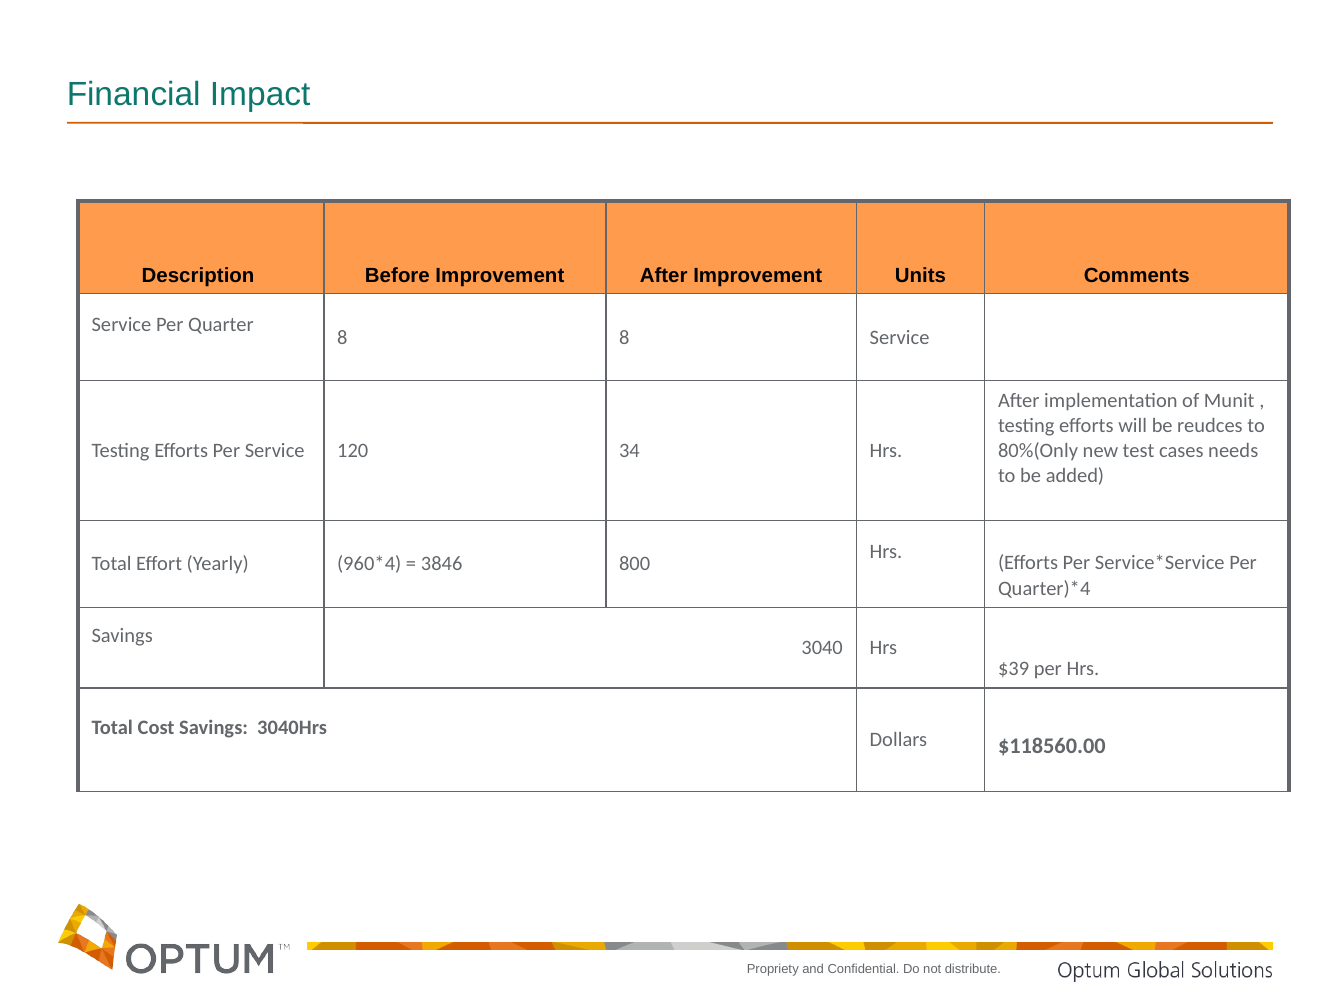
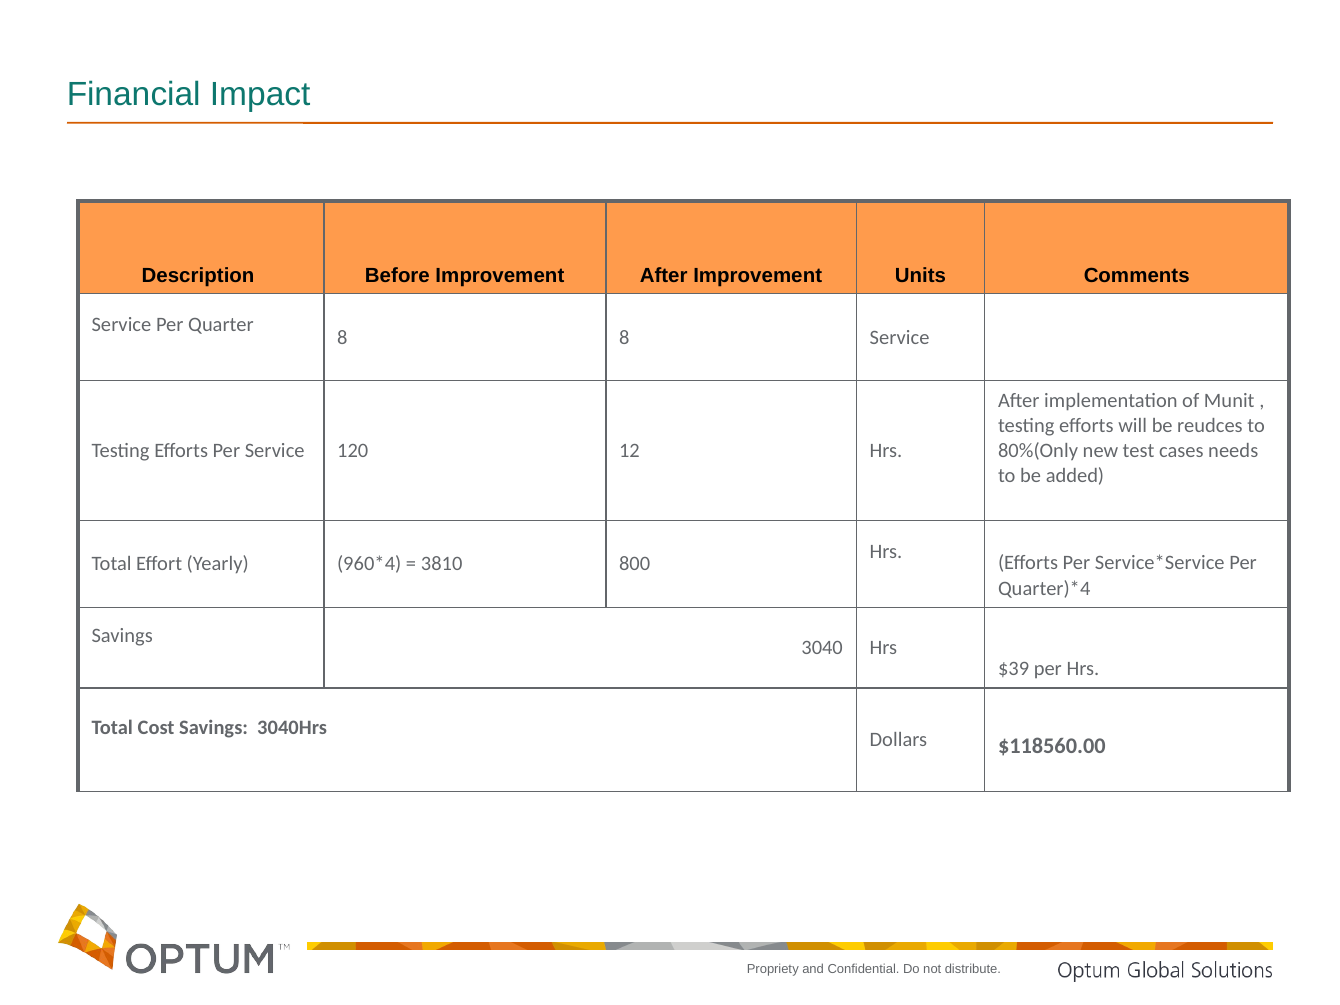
34: 34 -> 12 (629, 451)
3846: 3846 -> 3810 (442, 564)
